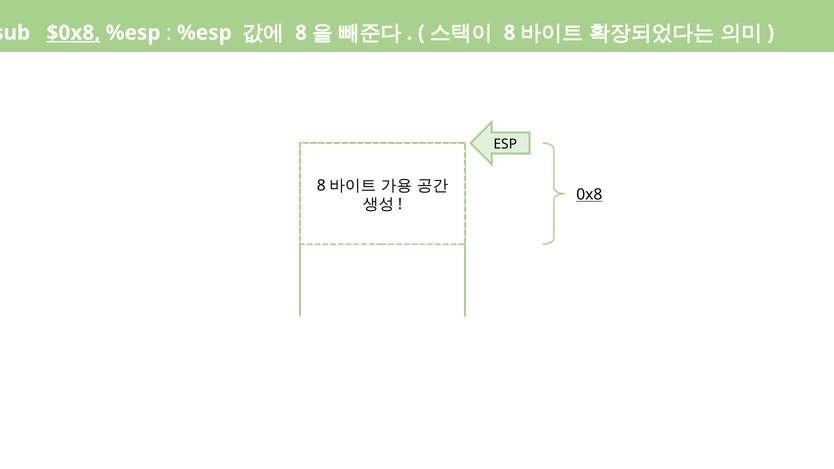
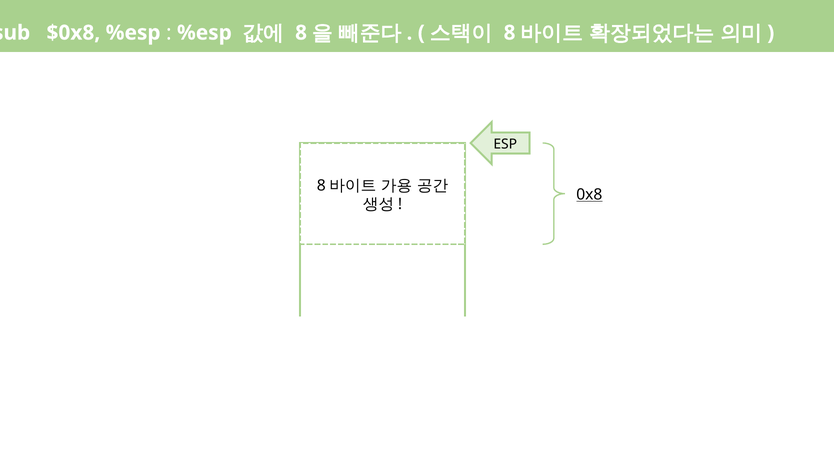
$0x8 underline: present -> none (73, 33)
